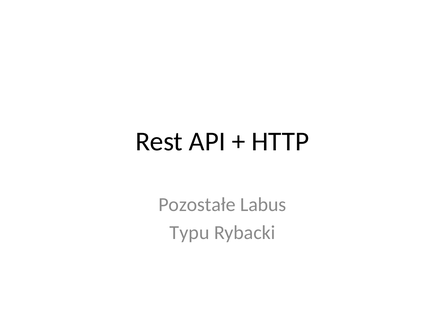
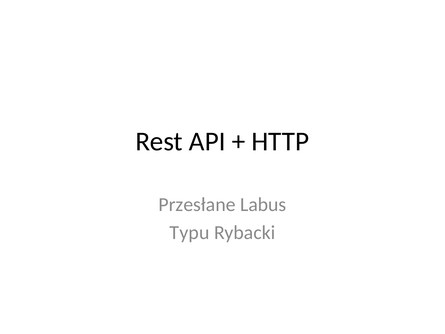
Pozostałe: Pozostałe -> Przesłane (197, 205)
